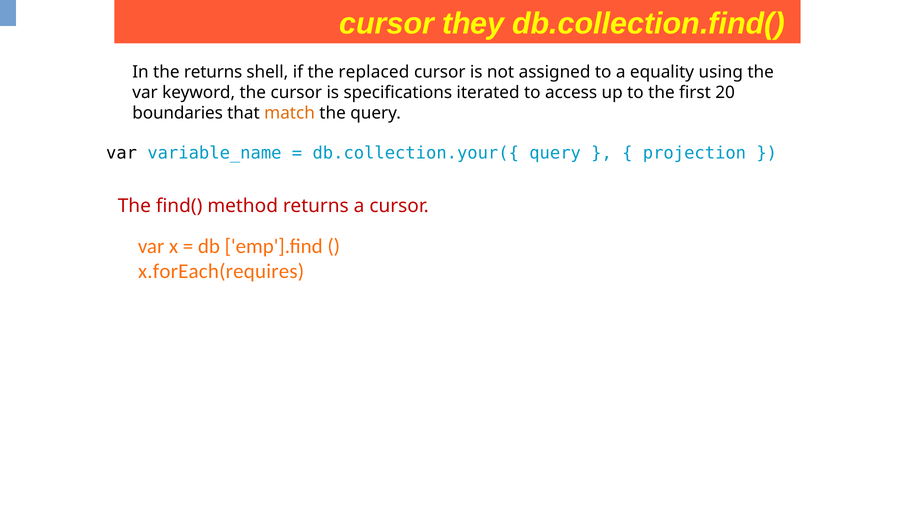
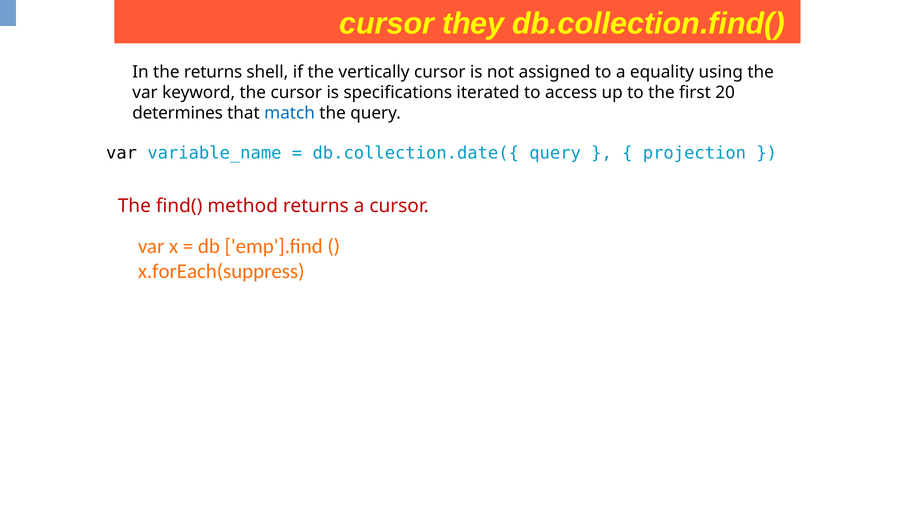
replaced: replaced -> vertically (374, 72)
boundaries: boundaries -> determines (178, 113)
match colour: orange -> blue (290, 113)
db.collection.your({: db.collection.your({ -> db.collection.date({ (416, 153)
x.forEach(requires: x.forEach(requires -> x.forEach(suppress (221, 271)
